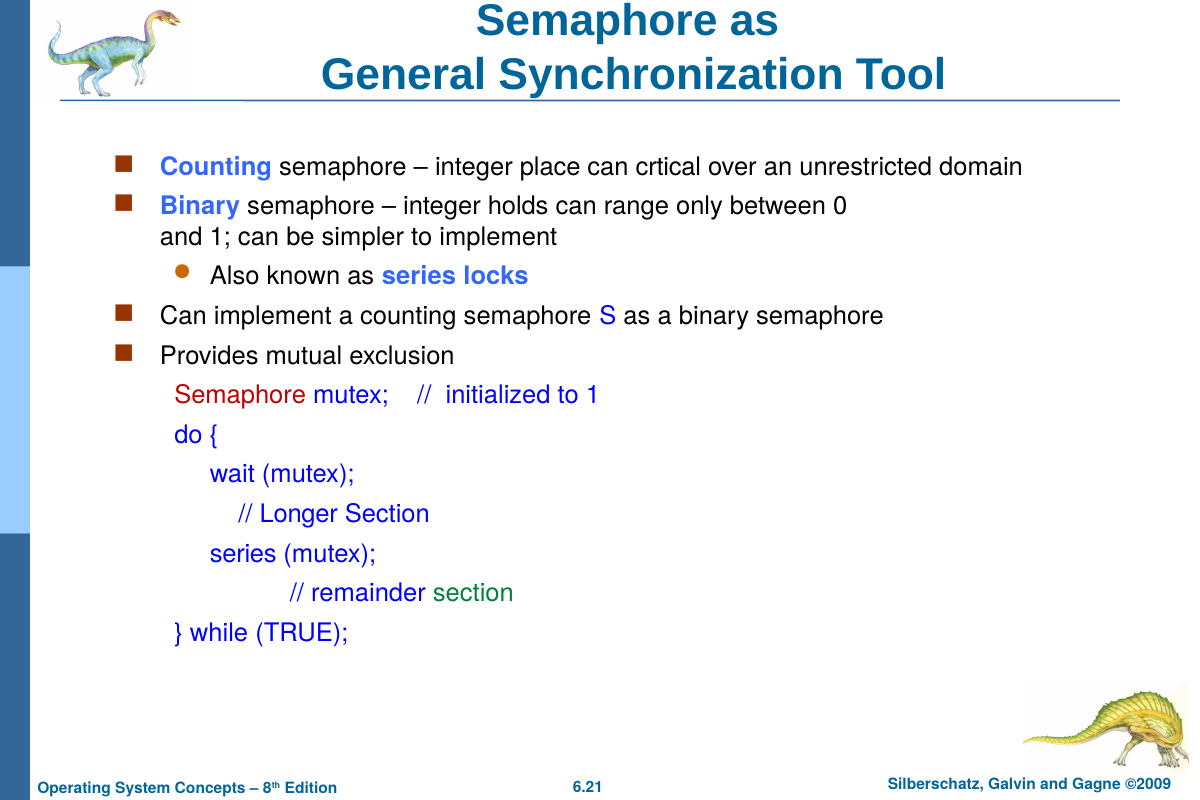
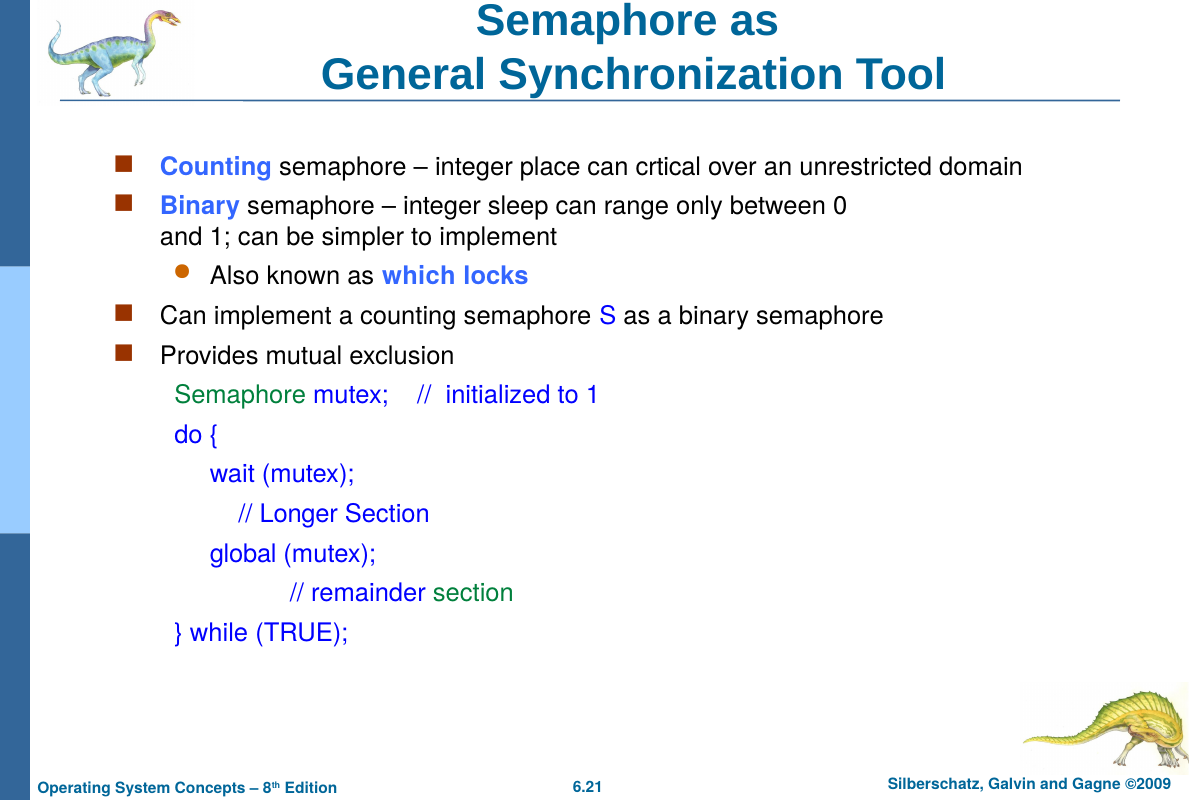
holds: holds -> sleep (518, 206)
as series: series -> which (419, 277)
Semaphore colour: red -> green (240, 395)
series: series -> global (243, 554)
